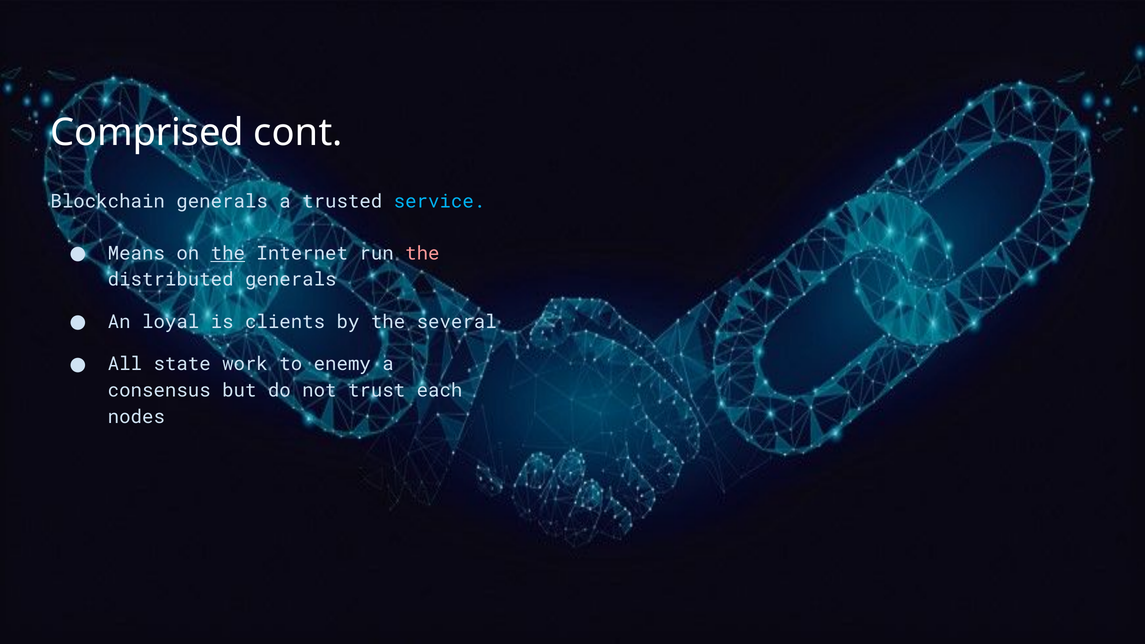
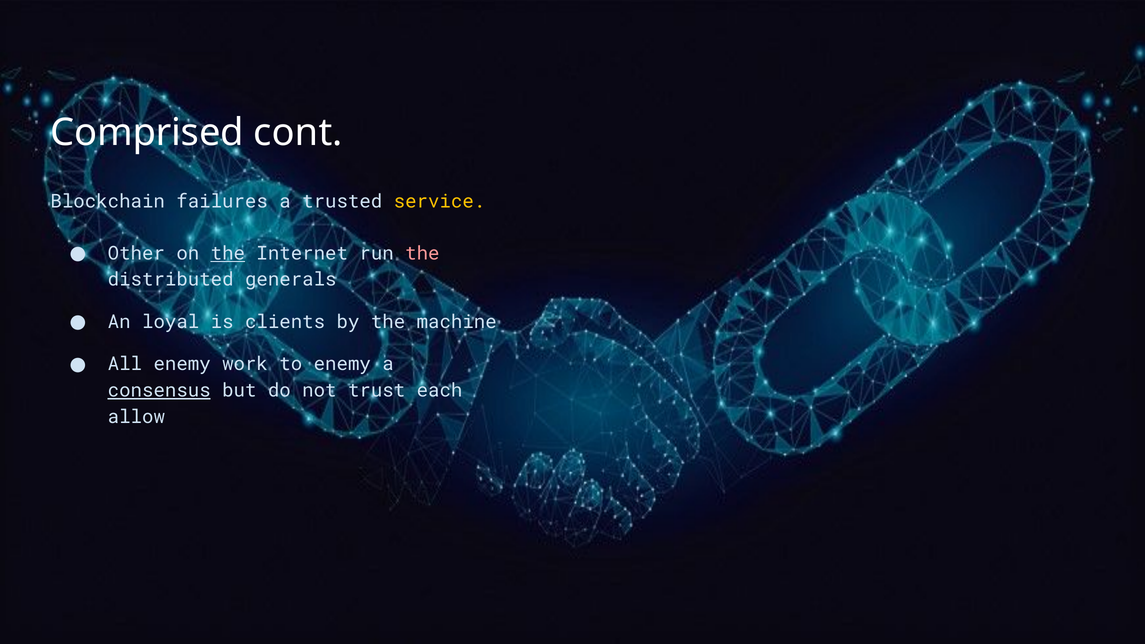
Blockchain generals: generals -> failures (222, 202)
service colour: light blue -> yellow (439, 202)
Means: Means -> Other (136, 253)
several: several -> machine (457, 322)
All state: state -> enemy (182, 364)
consensus underline: none -> present (159, 391)
nodes: nodes -> allow (136, 417)
